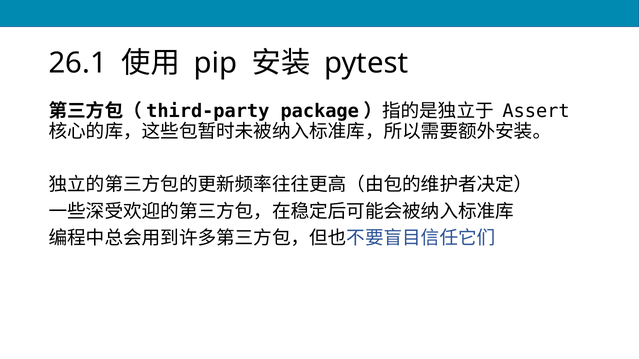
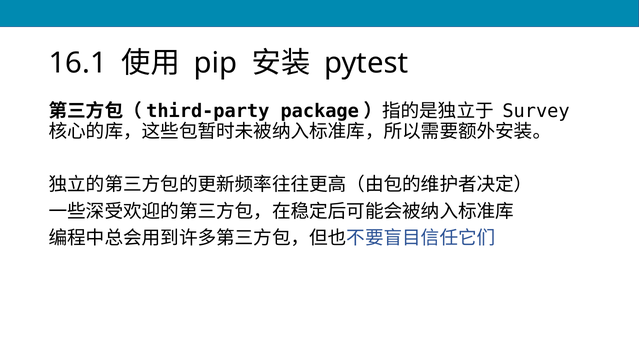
26.1: 26.1 -> 16.1 (78, 63)
Assert: Assert -> Survey (536, 111)
